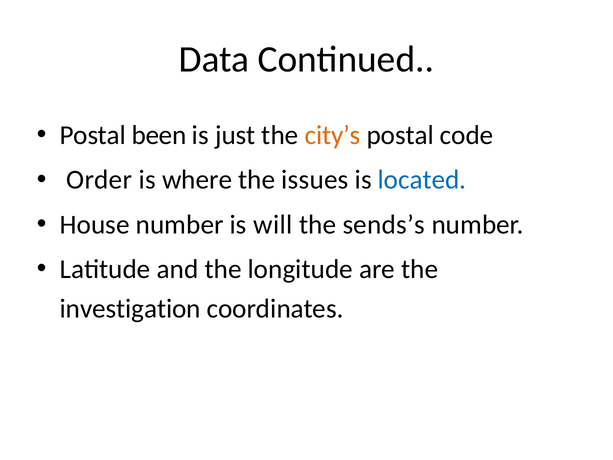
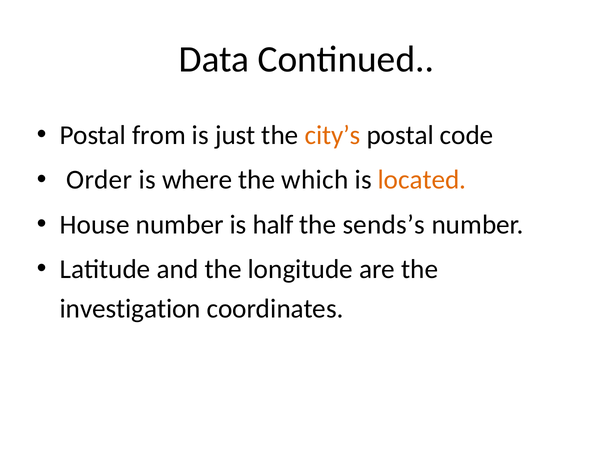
been: been -> from (159, 135)
issues: issues -> which (315, 180)
located colour: blue -> orange (422, 180)
will: will -> half (273, 225)
